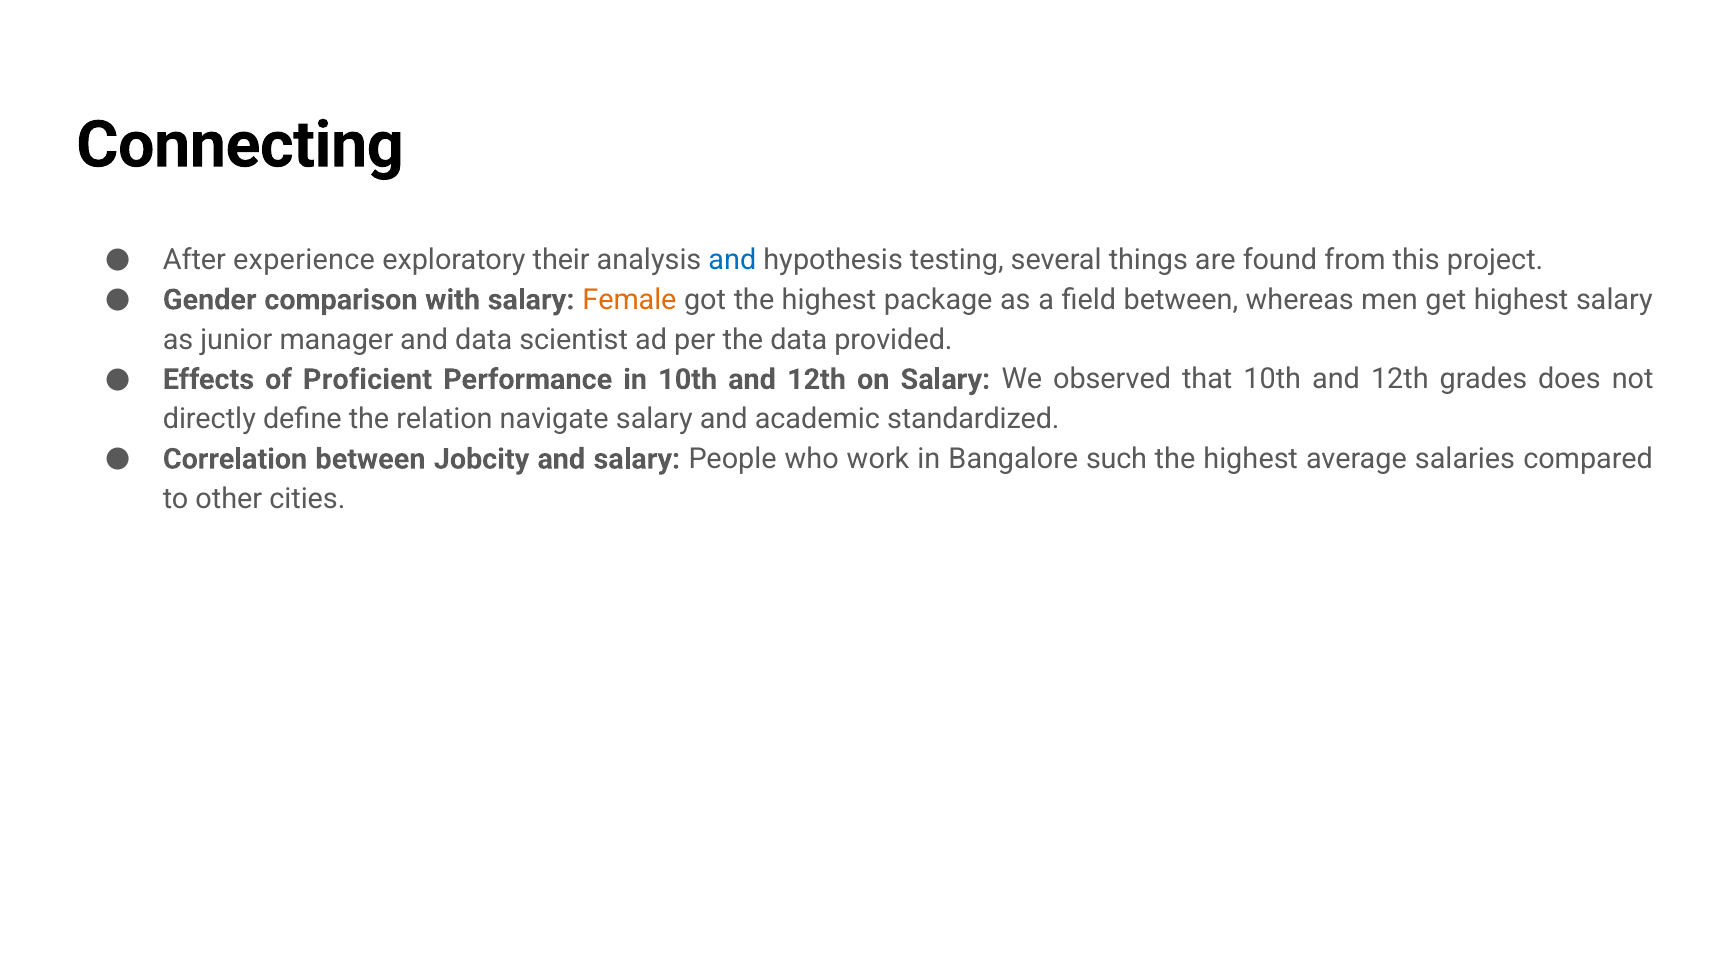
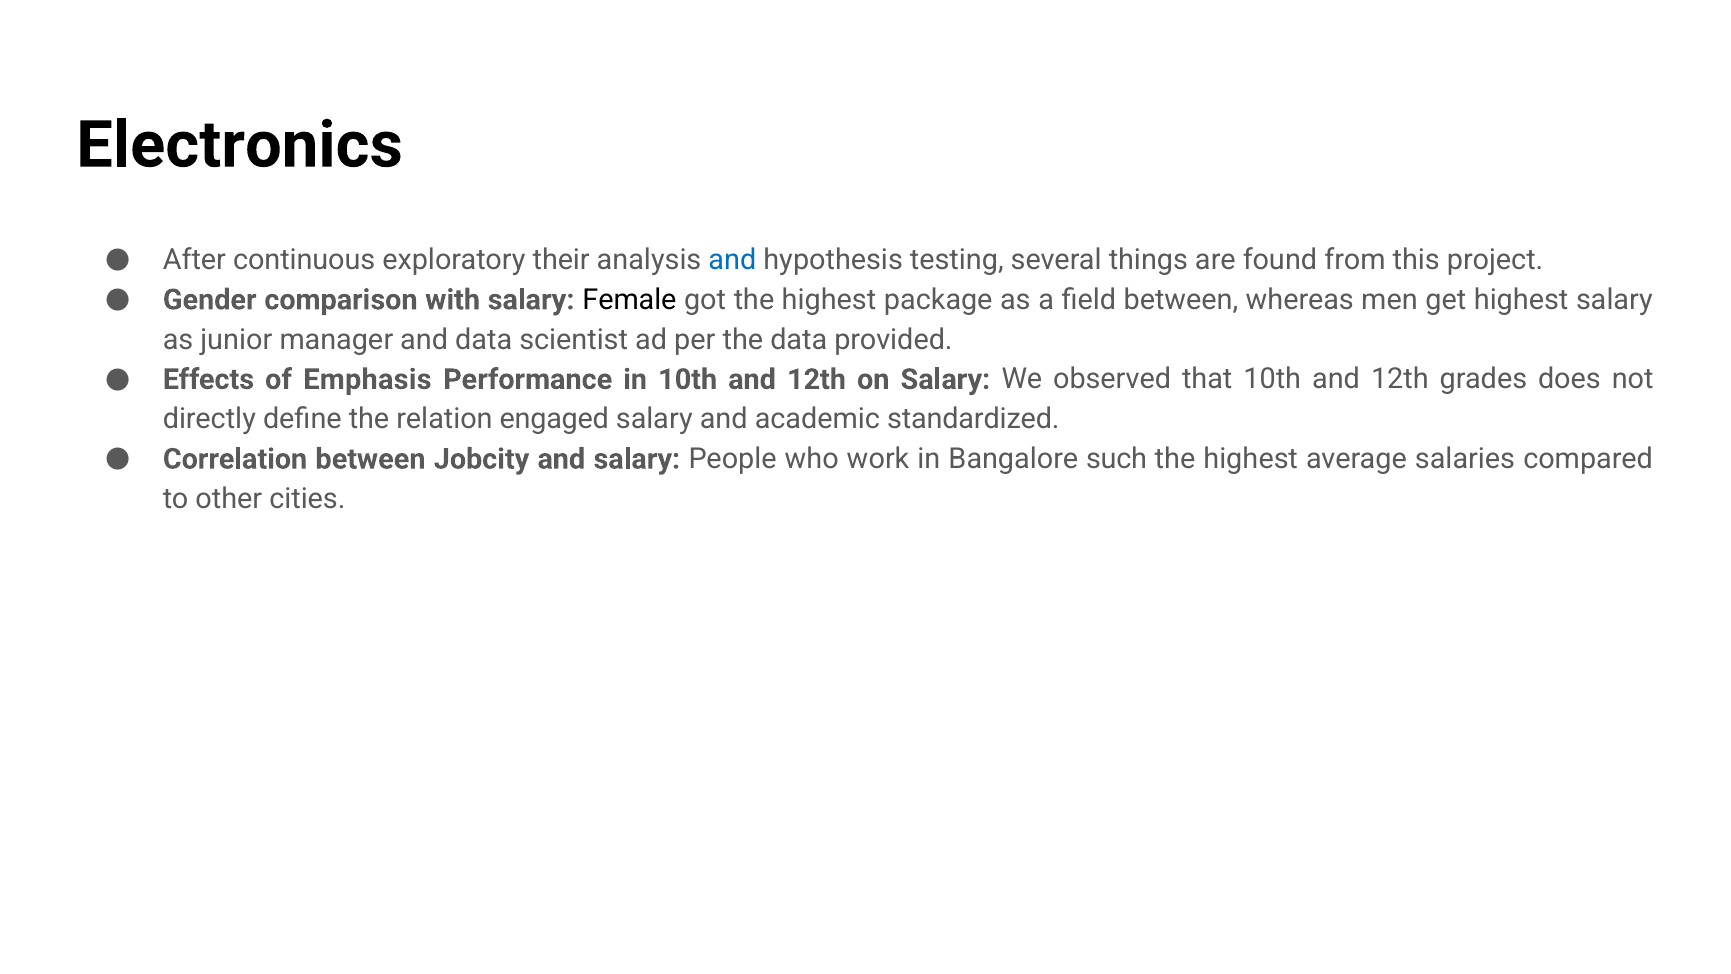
Connecting: Connecting -> Electronics (240, 145)
experience: experience -> continuous (304, 260)
Female colour: orange -> black (629, 300)
Proficient: Proficient -> Emphasis (367, 379)
navigate: navigate -> engaged (554, 419)
